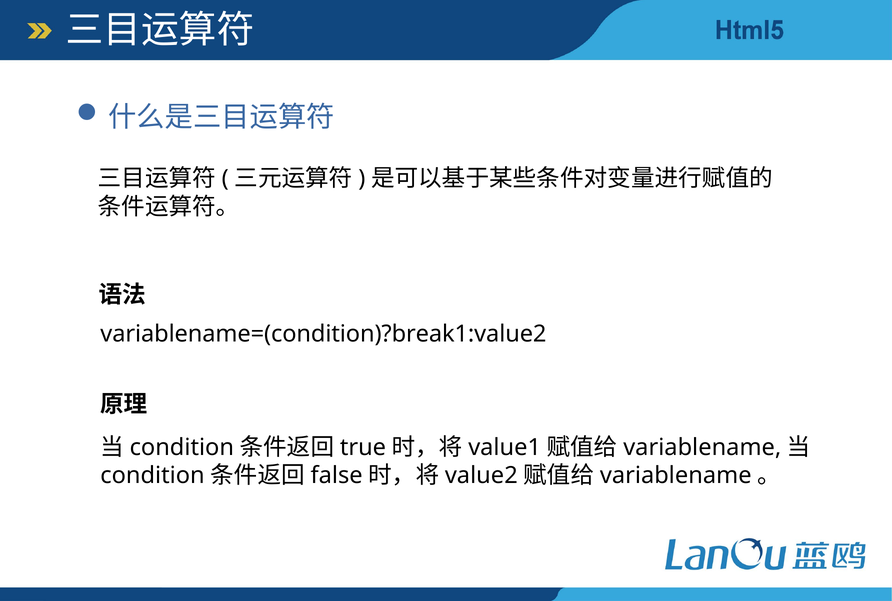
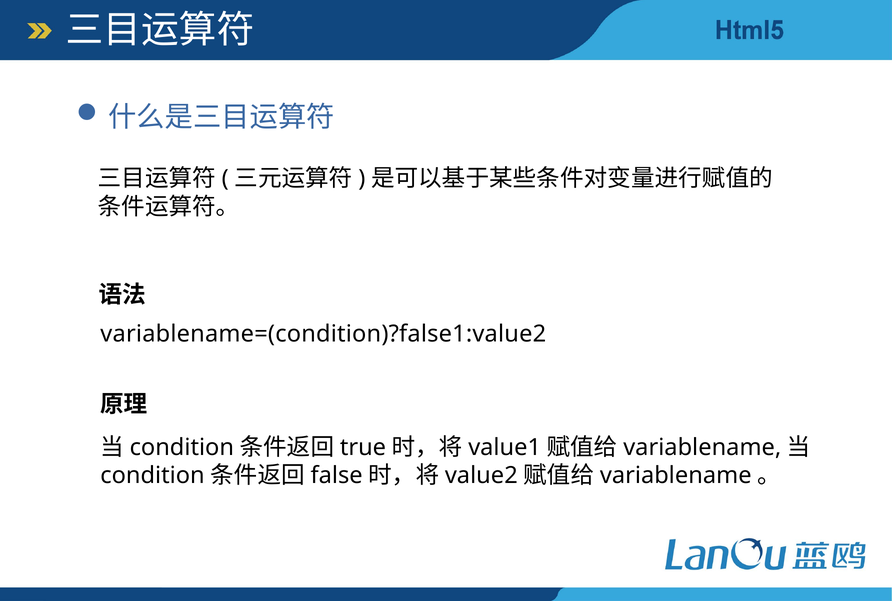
variablename=(condition)?break1:value2: variablename=(condition)?break1:value2 -> variablename=(condition)?false1:value2 (323, 335)
